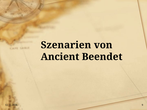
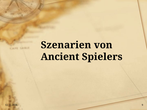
Beendet: Beendet -> Spielers (102, 57)
